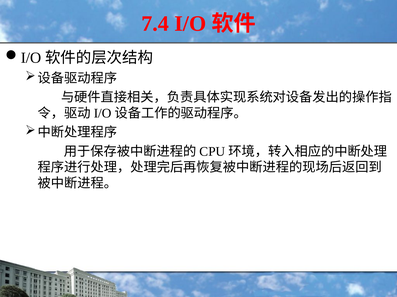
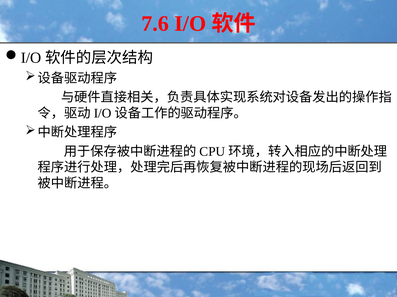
7.4: 7.4 -> 7.6 (155, 24)
